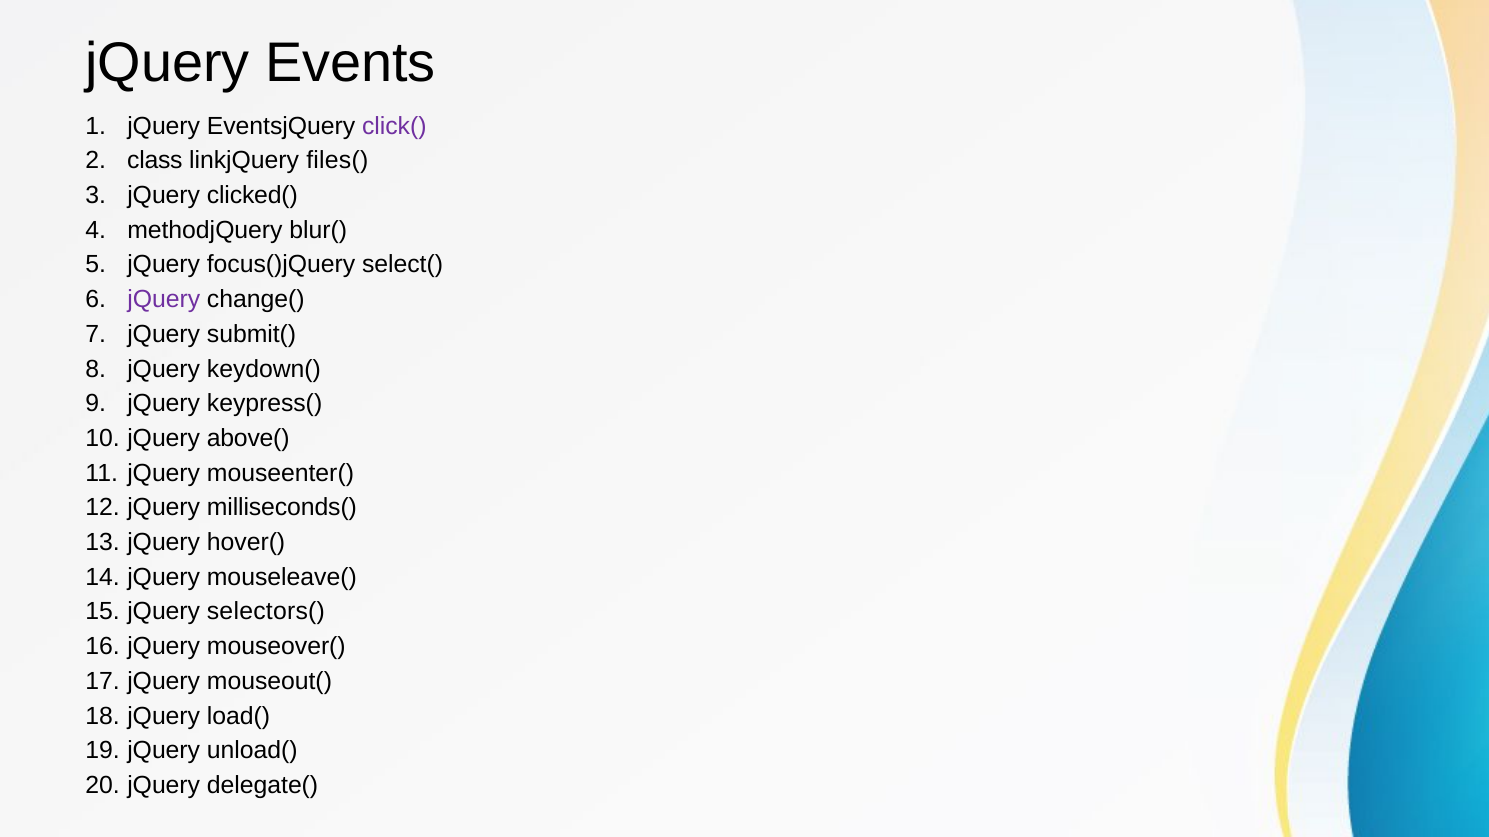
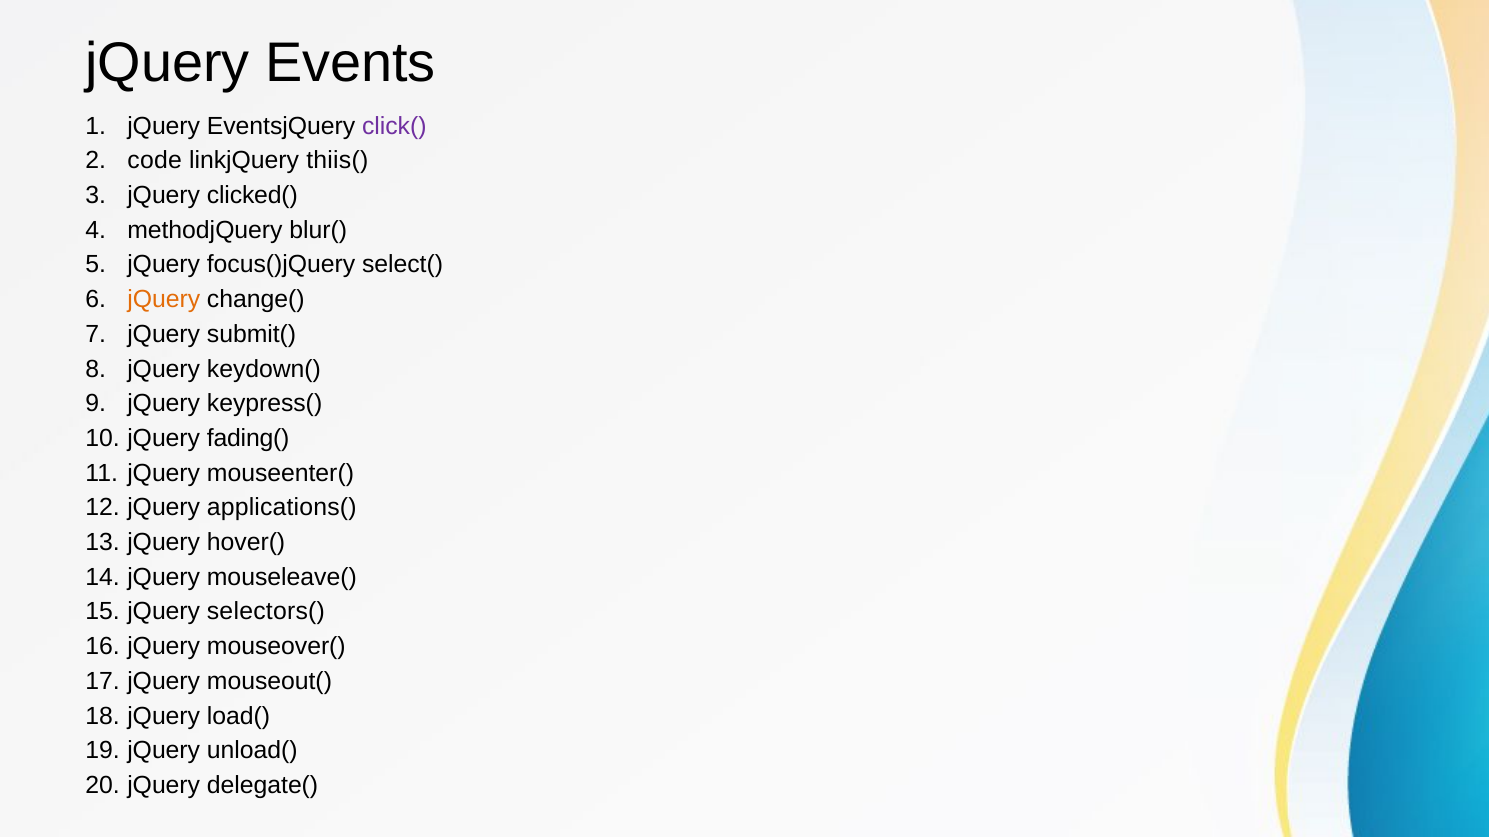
class: class -> code (155, 161)
files(: files( -> thiis( (337, 161)
jQuery colour: purple -> orange (164, 300)
above(: above( -> fading( (248, 439)
milliseconds(: milliseconds( -> applications( (282, 508)
